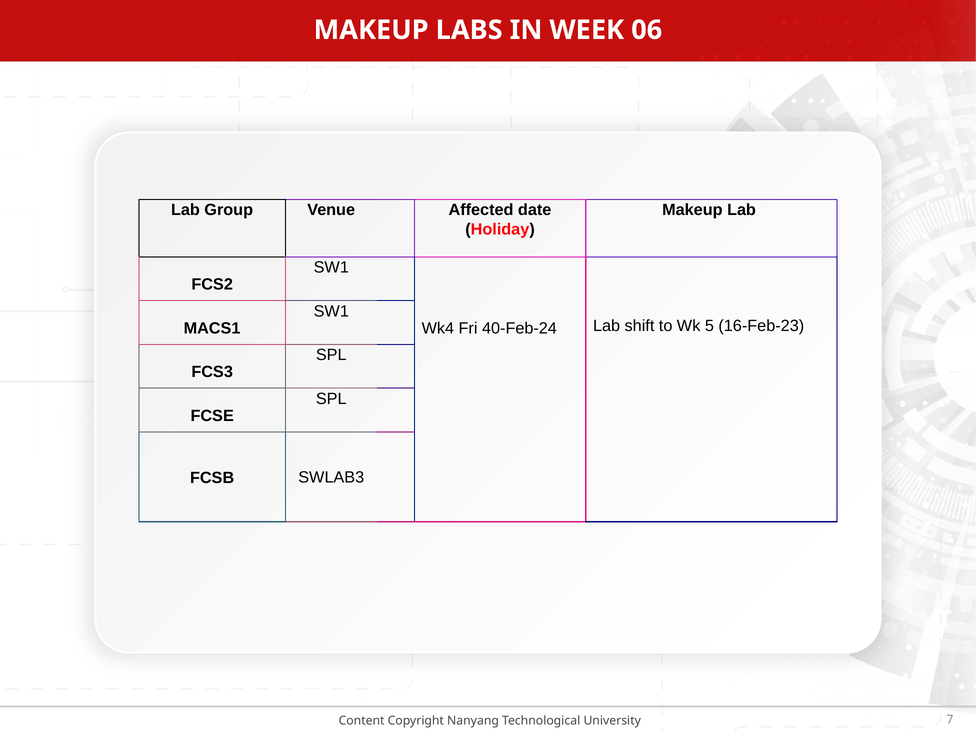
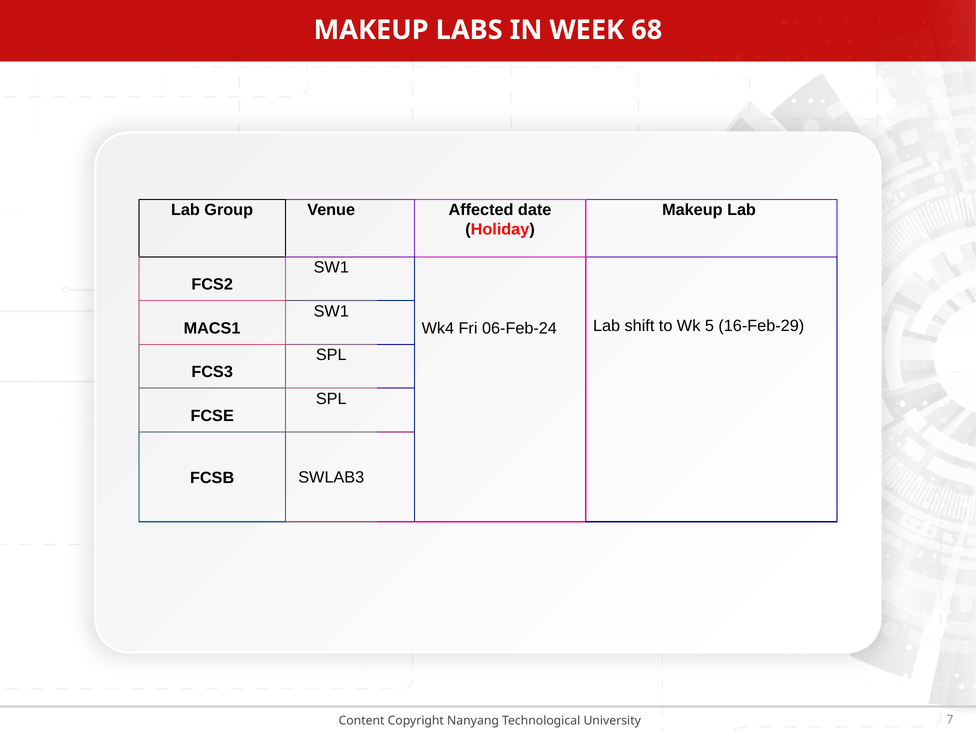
06: 06 -> 68 (647, 30)
40-Feb-24: 40-Feb-24 -> 06-Feb-24 (519, 328)
16-Feb-23: 16-Feb-23 -> 16-Feb-29 (761, 326)
